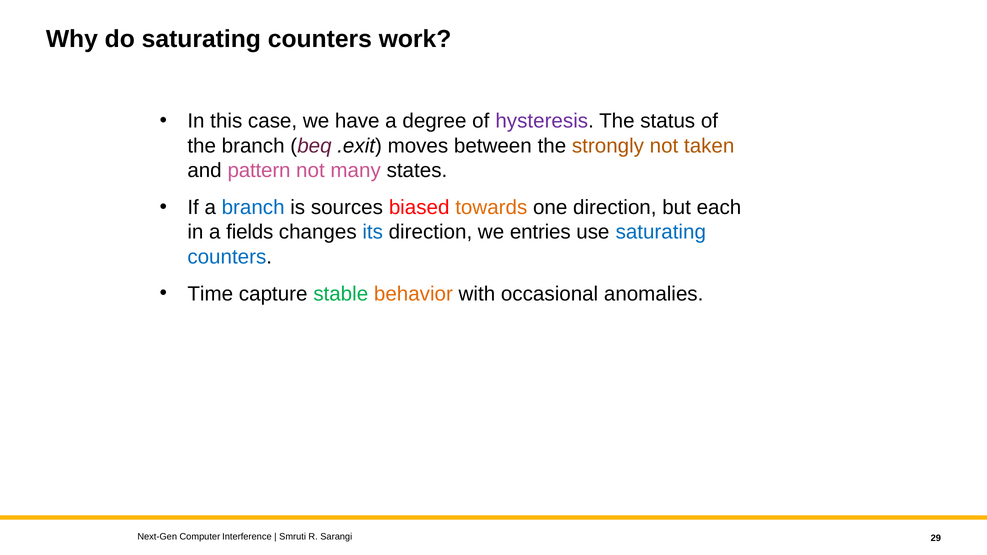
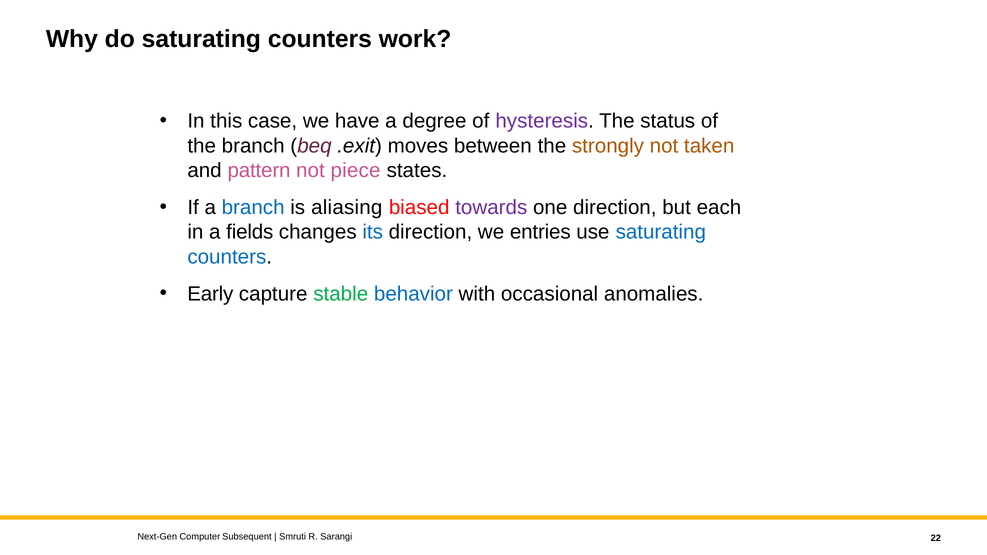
many: many -> piece (356, 170)
sources: sources -> aliasing (347, 208)
towards colour: orange -> purple (491, 208)
Time: Time -> Early (210, 294)
behavior colour: orange -> blue (413, 294)
Interference: Interference -> Subsequent (247, 537)
29: 29 -> 22 (936, 538)
